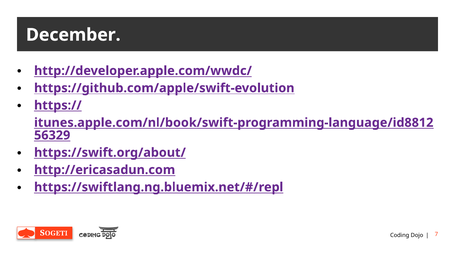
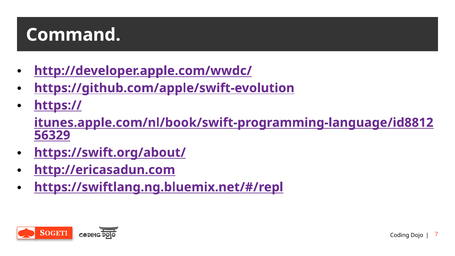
December: December -> Command (73, 35)
